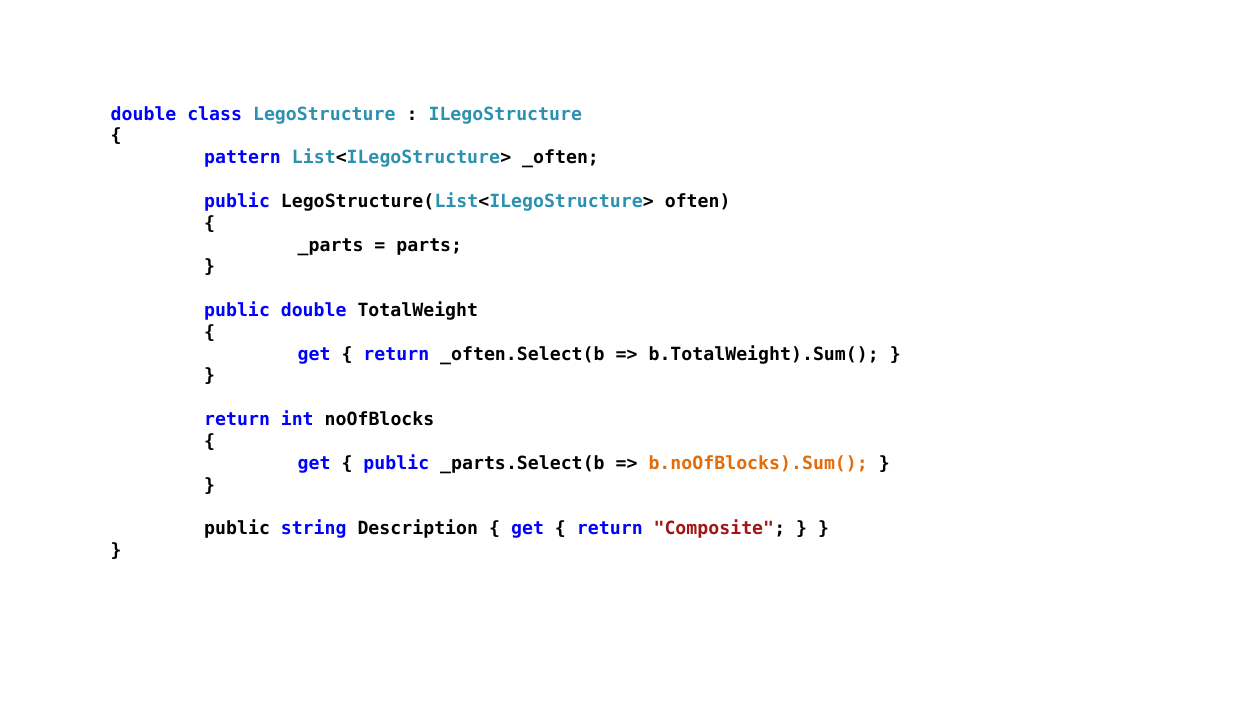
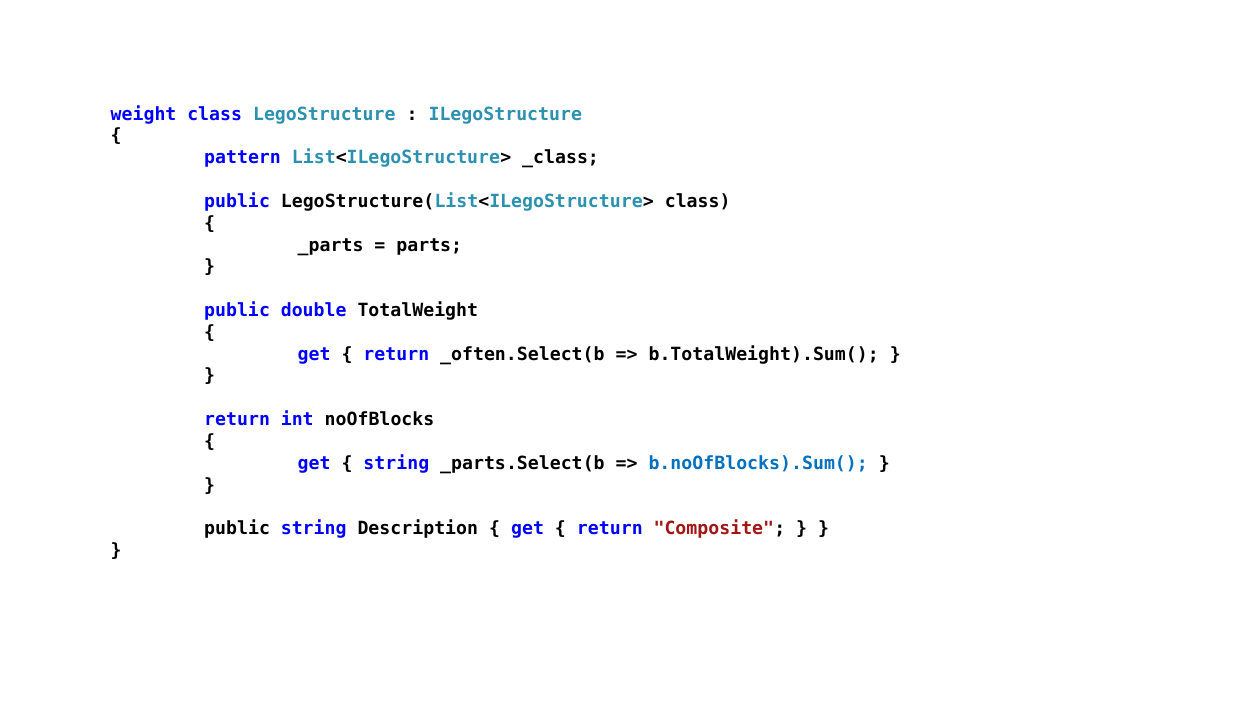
double: double -> weight (144, 114)
_often: _often -> _class (561, 158)
LegoStructure(List<ILegoStructure> often: often -> class (698, 202)
public: public -> string (396, 464)
b.noOfBlocks).Sum( colour: orange -> blue (758, 464)
